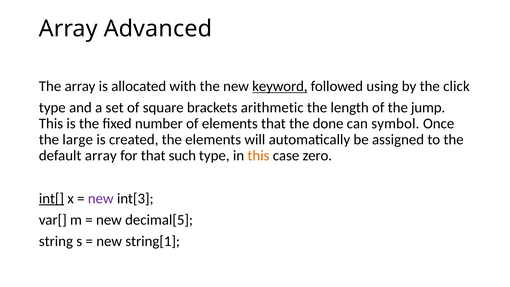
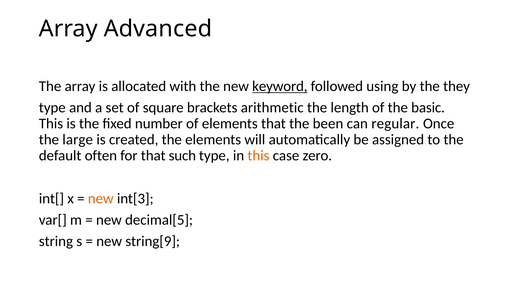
click: click -> they (457, 86)
jump: jump -> basic (428, 108)
done: done -> been (328, 124)
symbol: symbol -> regular (395, 124)
default array: array -> often (101, 156)
int[ underline: present -> none (51, 198)
new colour: purple -> orange (101, 198)
string[1: string[1 -> string[9 (153, 241)
